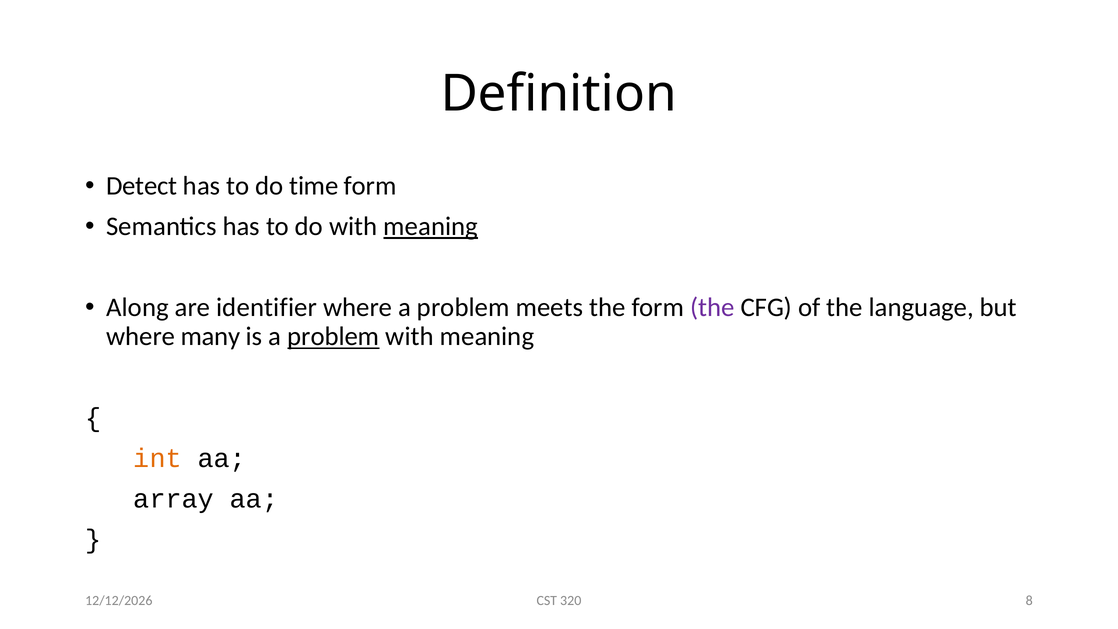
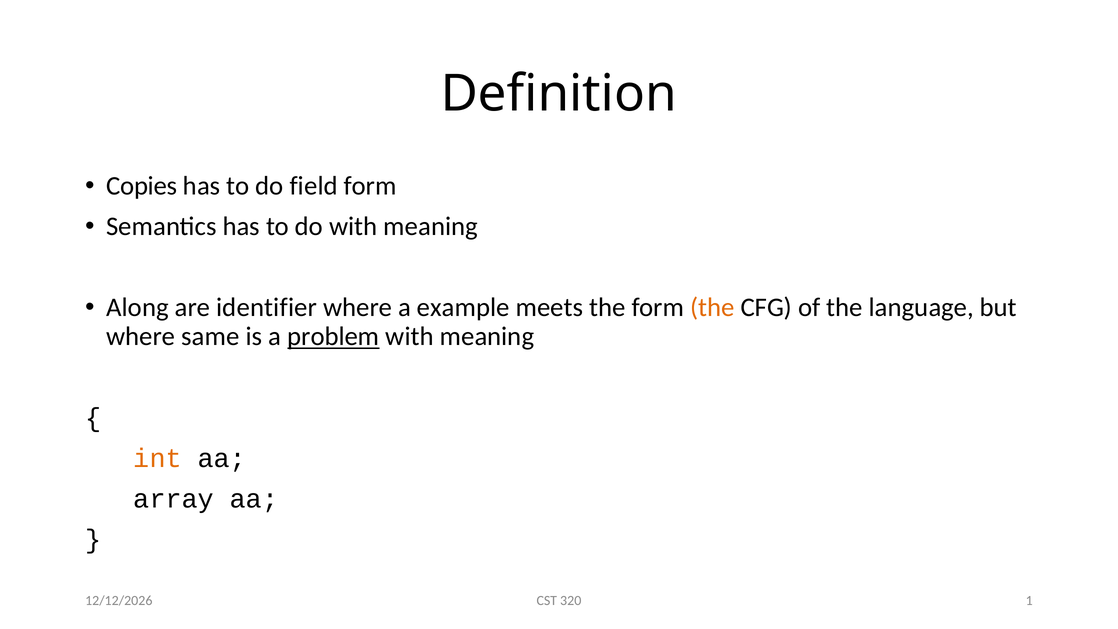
Detect: Detect -> Copies (142, 186)
time: time -> field (314, 186)
meaning underline: present -> none (431, 226)
where a problem: problem -> example (463, 308)
the colour: purple -> orange (712, 308)
many: many -> same (210, 336)
8: 8 -> 1 (1029, 600)
